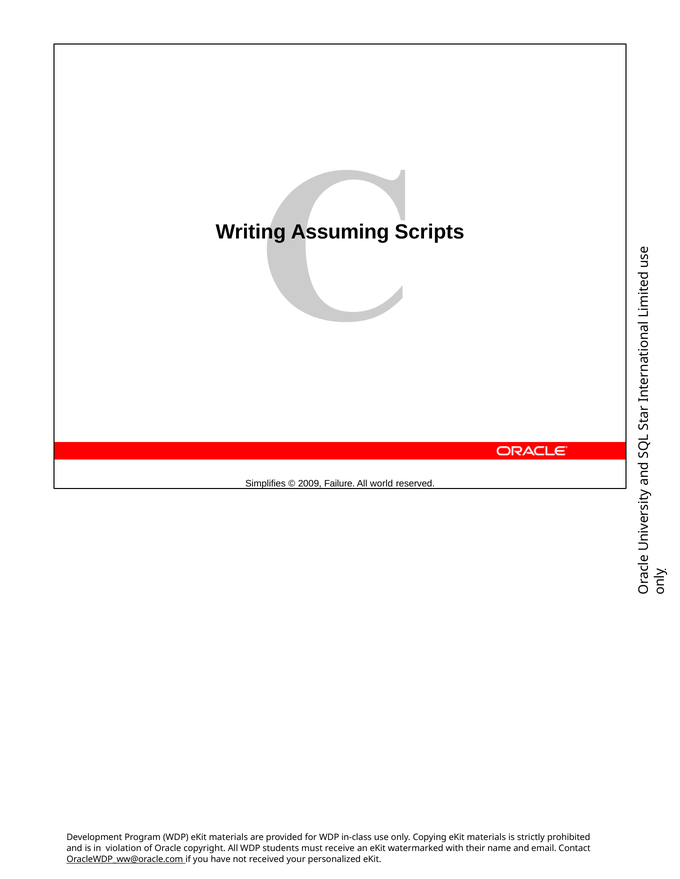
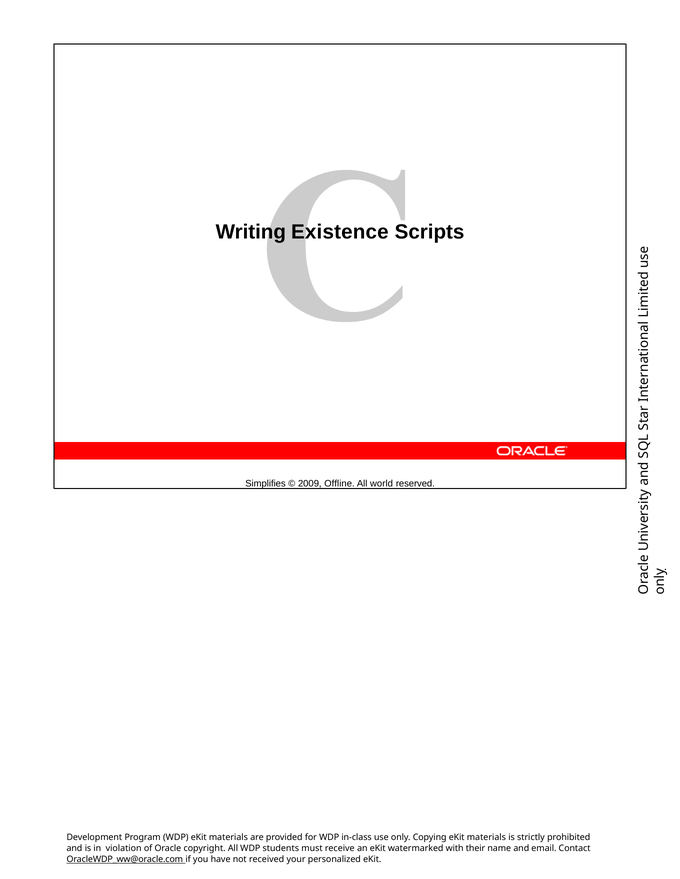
Assuming: Assuming -> Existence (340, 232)
Failure: Failure -> Offline (339, 484)
